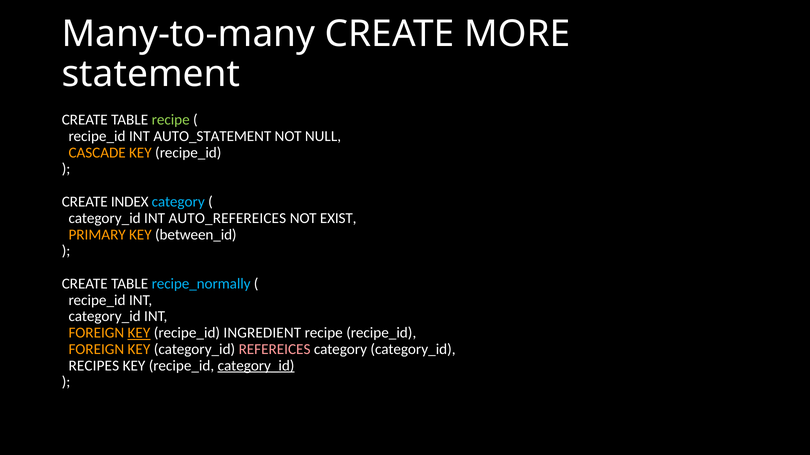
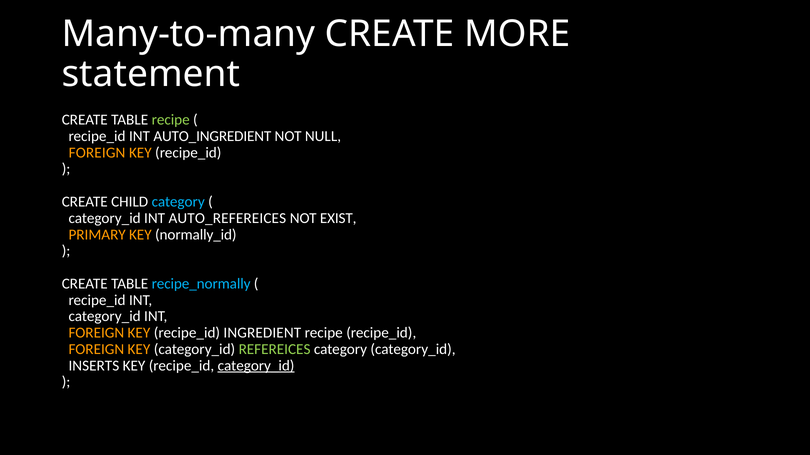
AUTO_STATEMENT: AUTO_STATEMENT -> AUTO_INGREDIENT (212, 136)
CASCADE: CASCADE -> FOREIGN (97, 153)
INDEX: INDEX -> CHILD (130, 202)
between_id: between_id -> normally_id (196, 235)
KEY underline: present -> none (139, 333)
REFEREICES colour: pink -> light green (275, 350)
RECIPES: RECIPES -> INSERTS (94, 366)
